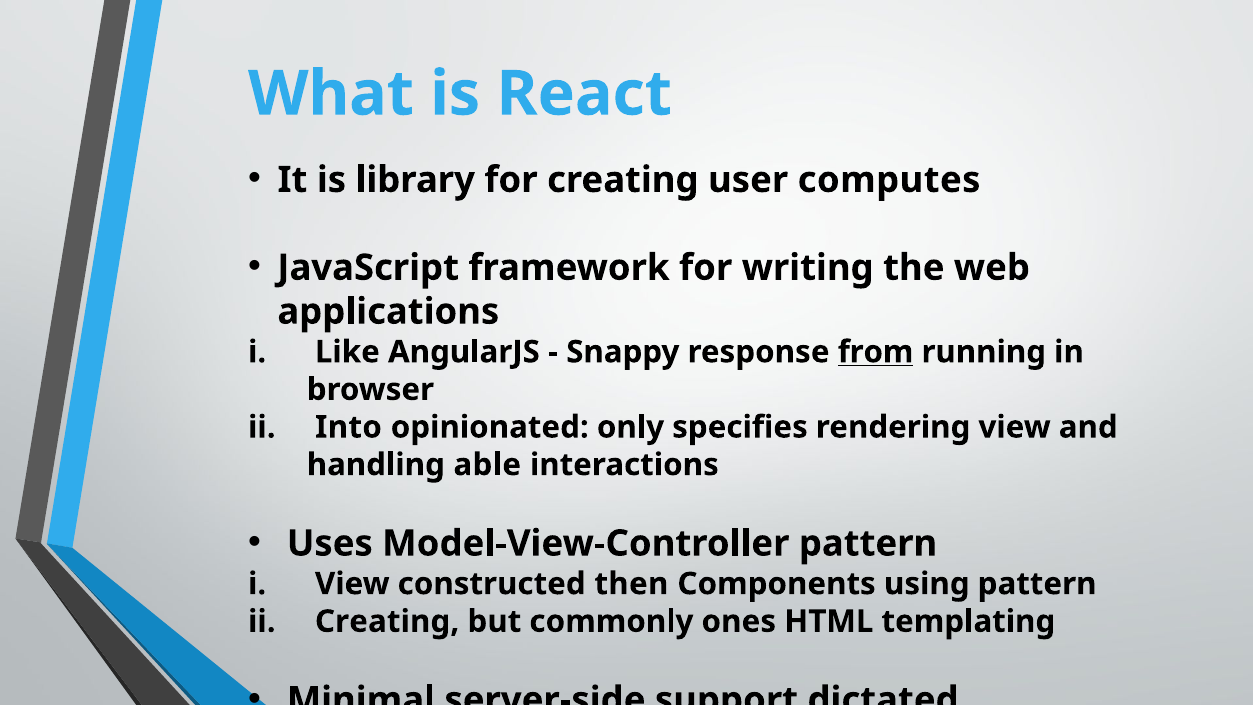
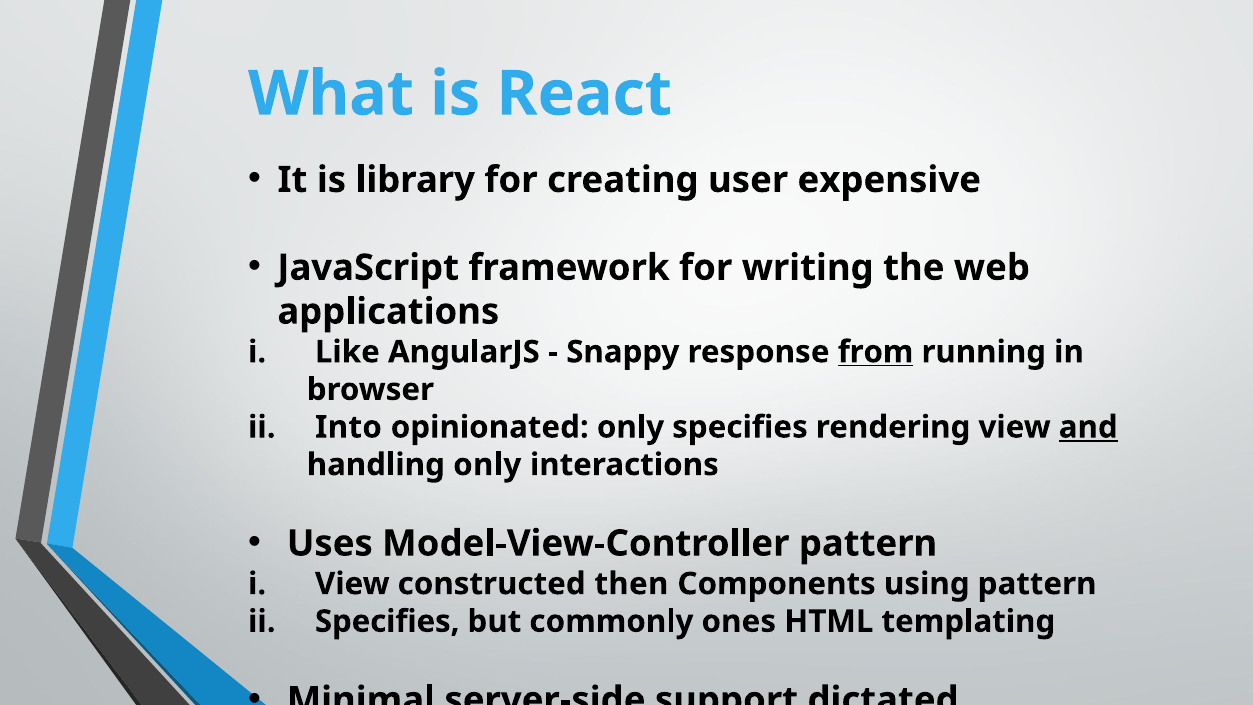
computes: computes -> expensive (889, 180)
and underline: none -> present (1088, 427)
handling able: able -> only (487, 465)
Creating: Creating -> Specifies (387, 621)
